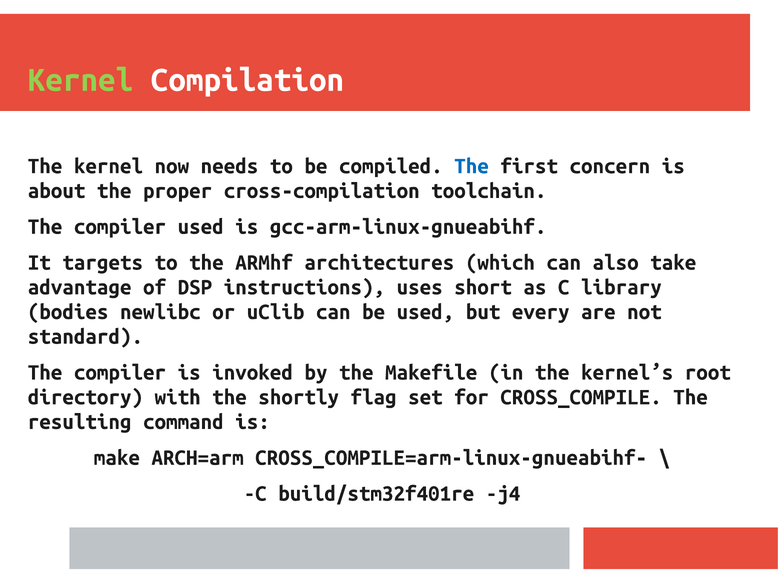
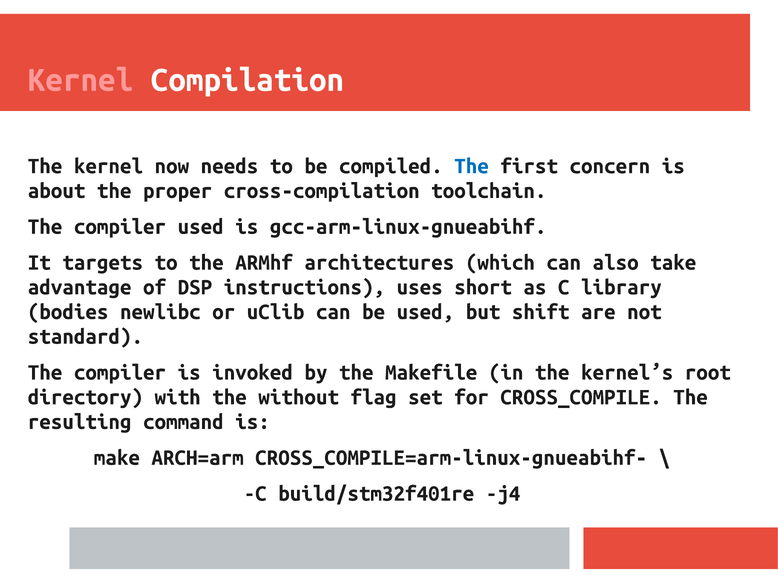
Kernel colour: light green -> pink (80, 81)
every: every -> shift (541, 312)
shortly: shortly -> without (299, 398)
